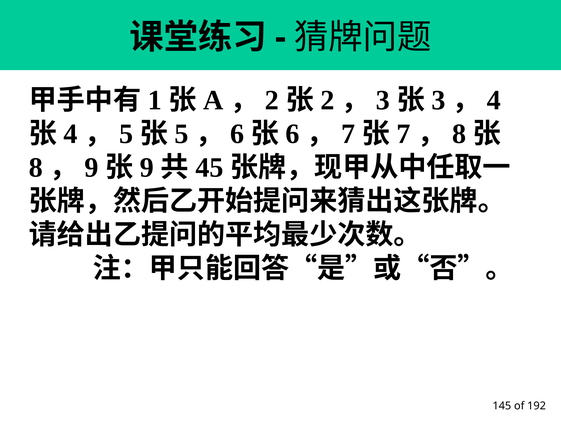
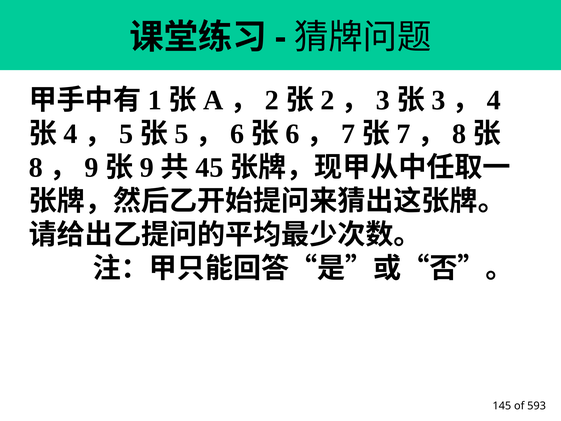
192: 192 -> 593 (537, 406)
